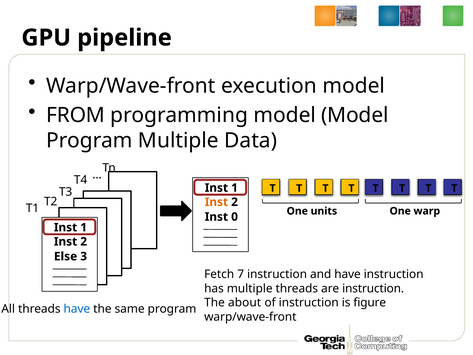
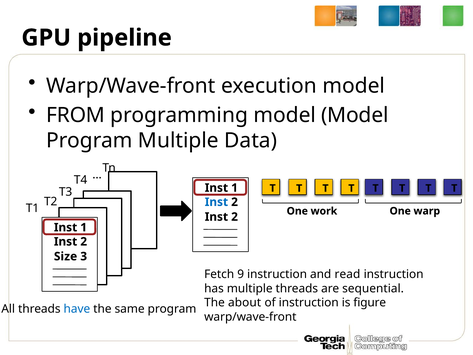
Inst colour: orange -> blue (216, 202)
units: units -> work (324, 211)
0: 0 -> 2 (235, 217)
Else: Else -> Size (66, 256)
7: 7 -> 9 (241, 274)
and have: have -> read (347, 274)
are instruction: instruction -> sequential (373, 288)
